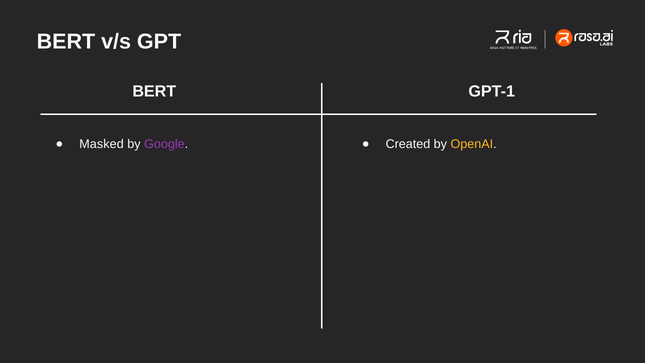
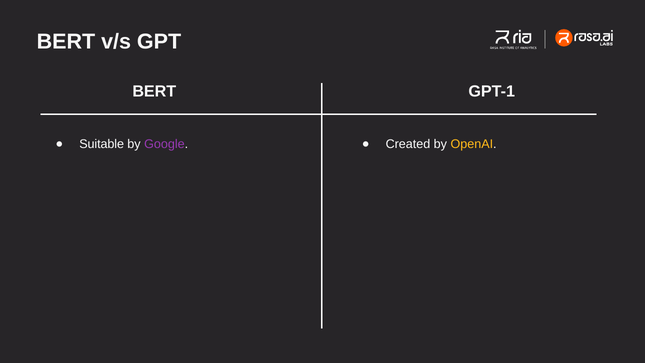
Masked: Masked -> Suitable (102, 144)
